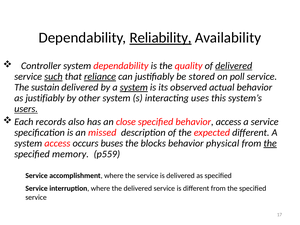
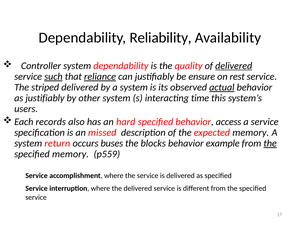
Reliability underline: present -> none (161, 38)
stored: stored -> ensure (202, 77)
poll: poll -> rest (237, 77)
sustain: sustain -> striped (45, 87)
system underline: present -> none (134, 87)
actual underline: none -> present (222, 87)
uses: uses -> time (200, 98)
users underline: present -> none (26, 109)
close: close -> hard (126, 122)
expected different: different -> memory (251, 133)
system access: access -> return (57, 143)
physical: physical -> example (223, 143)
